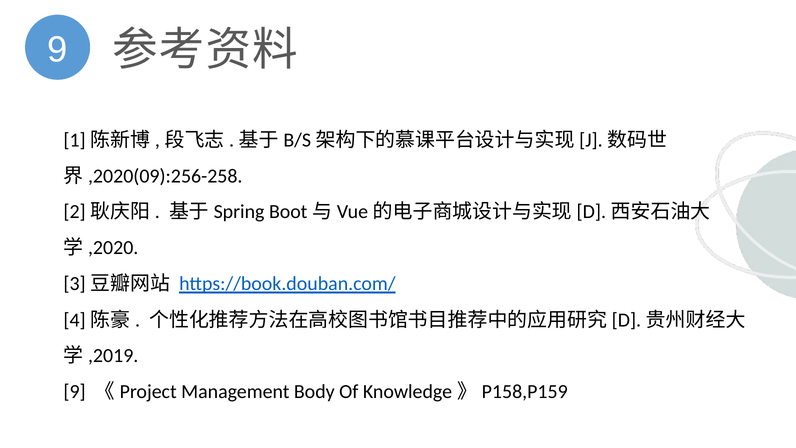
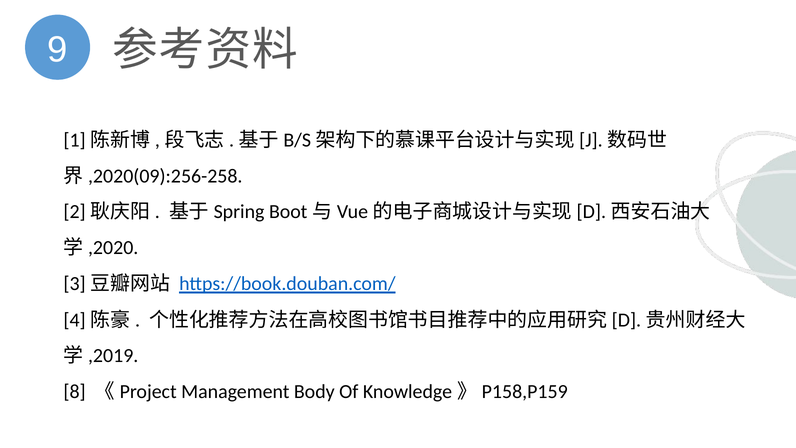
9: 9 -> 8 (75, 391)
